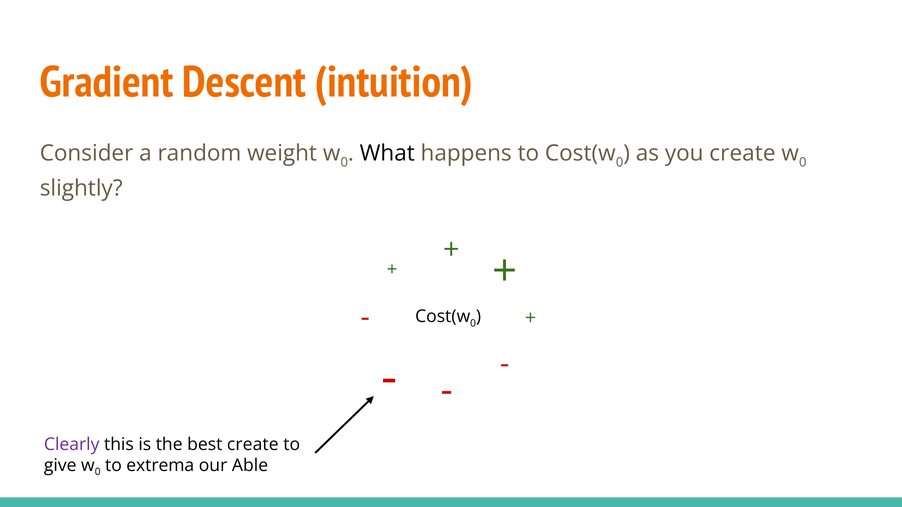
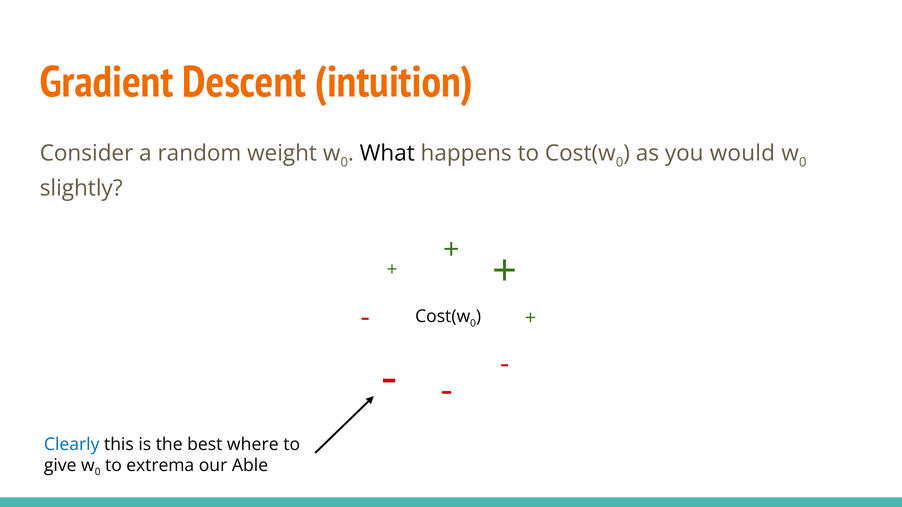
you create: create -> would (742, 154)
Clearly colour: purple -> blue (72, 445)
best create: create -> where (253, 445)
